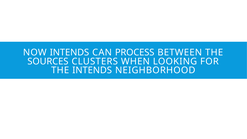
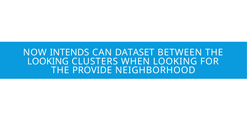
PROCESS: PROCESS -> DATASET (135, 52)
SOURCES: SOURCES -> LOOKING (48, 61)
THE INTENDS: INTENDS -> PROVIDE (92, 70)
